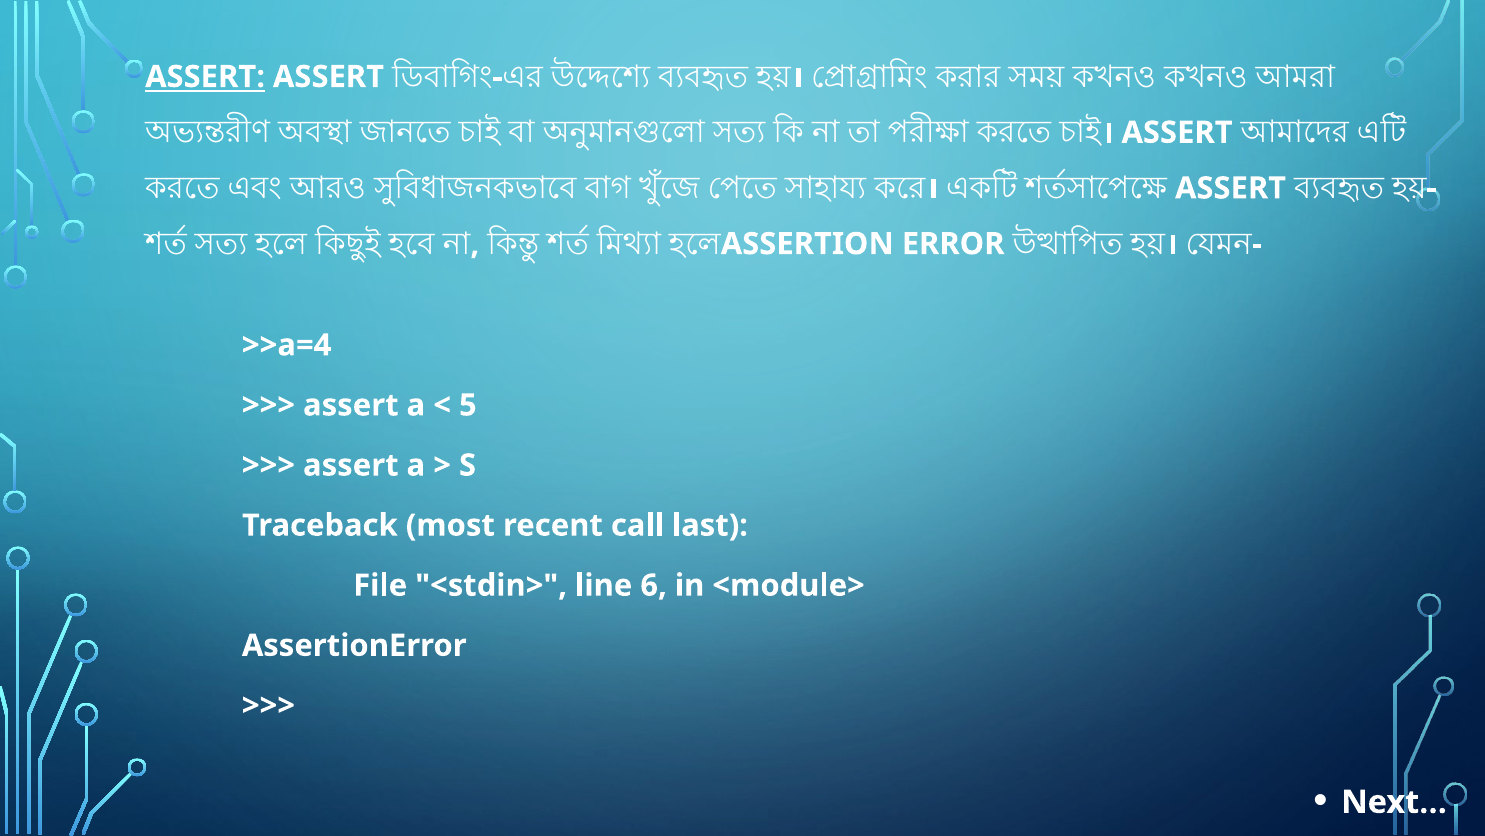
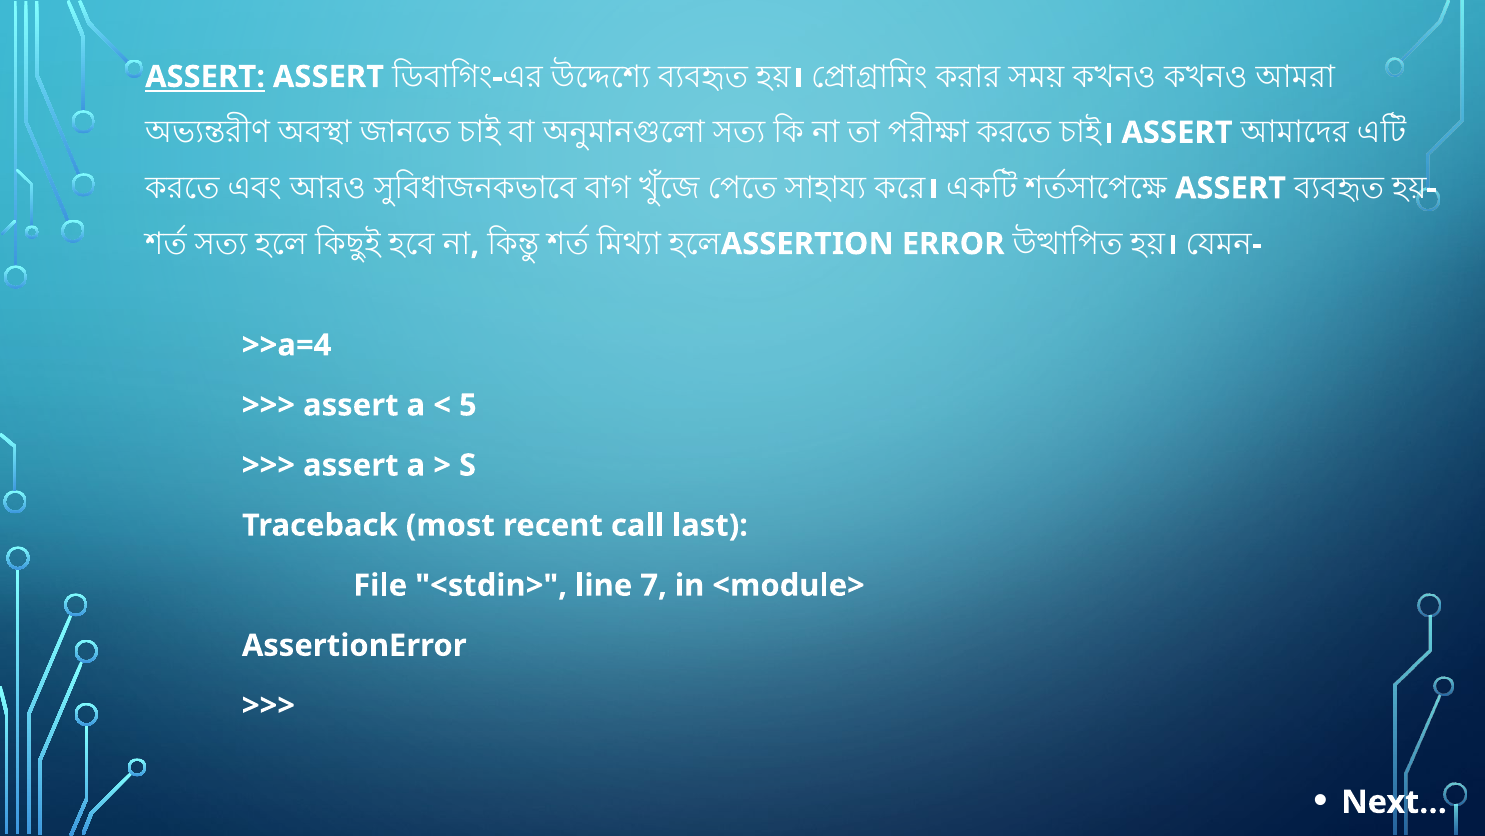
6: 6 -> 7 (654, 585)
